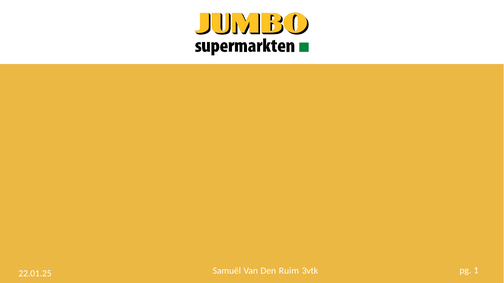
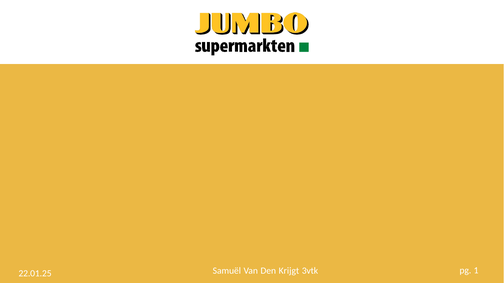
Ruim: Ruim -> Krijgt (289, 271)
